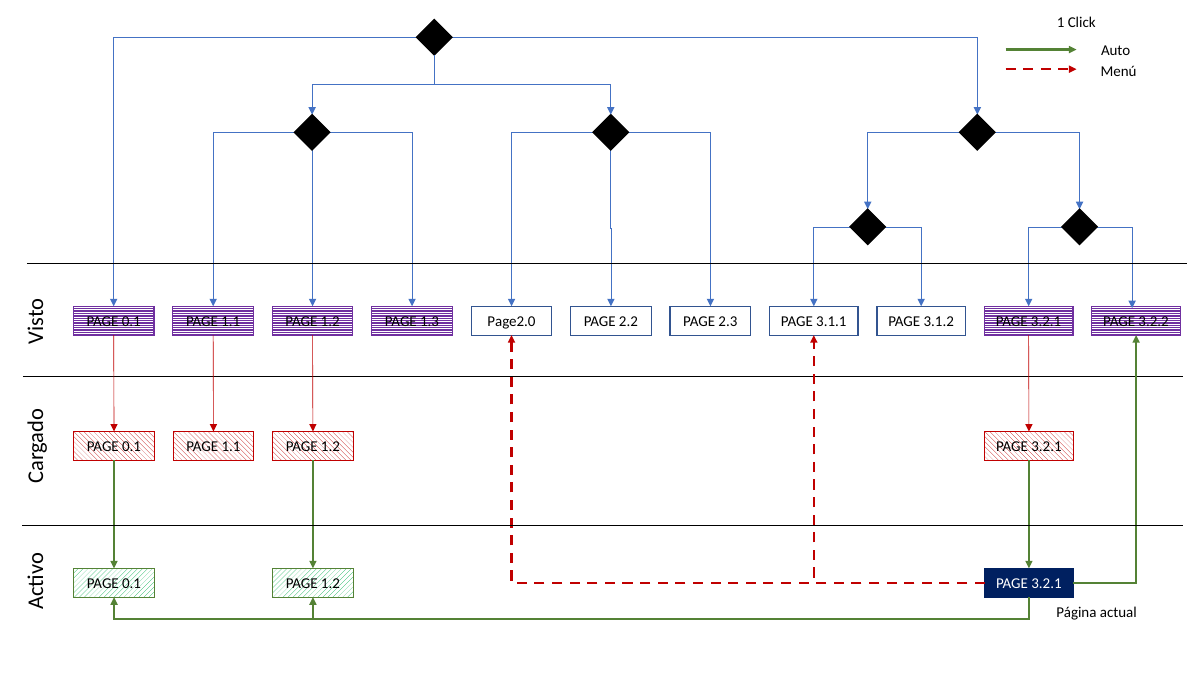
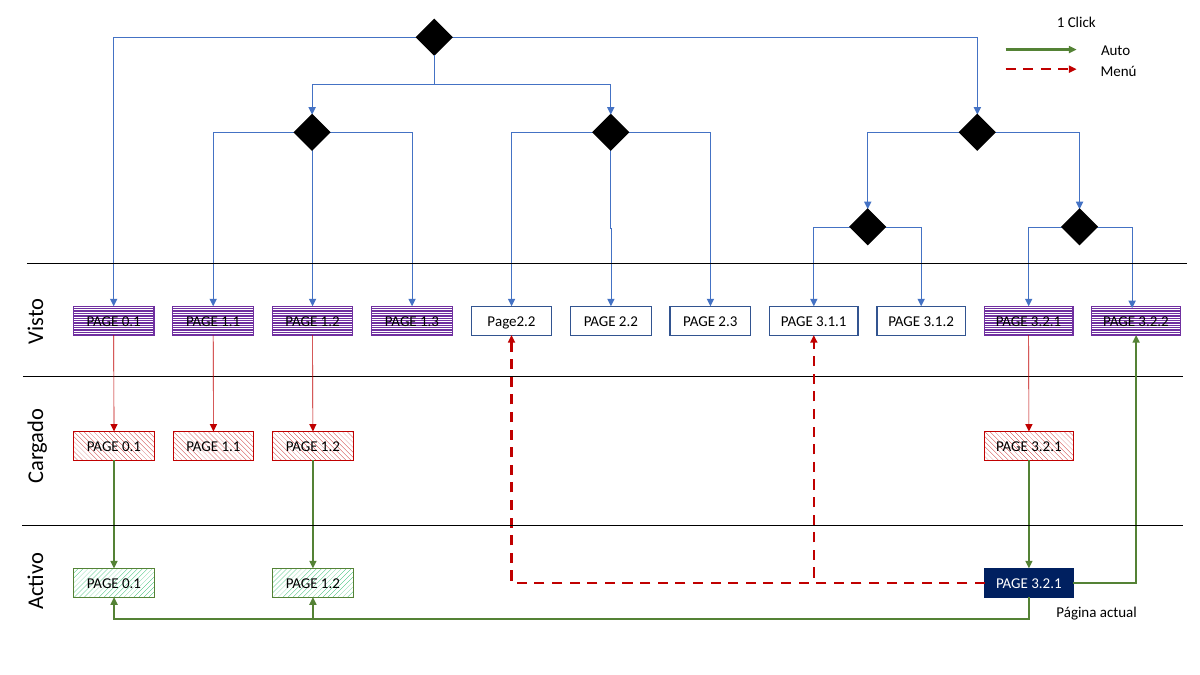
Page2.0: Page2.0 -> Page2.2 (511, 322)
